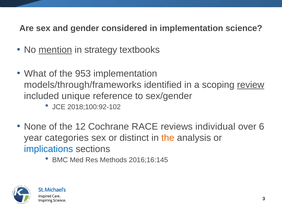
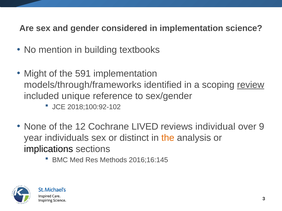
mention underline: present -> none (55, 50)
strategy: strategy -> building (101, 50)
What: What -> Might (35, 74)
953: 953 -> 591 (83, 74)
RACE: RACE -> LIVED (145, 127)
6: 6 -> 9 (262, 127)
categories: categories -> individuals (67, 138)
implications colour: blue -> black (49, 149)
